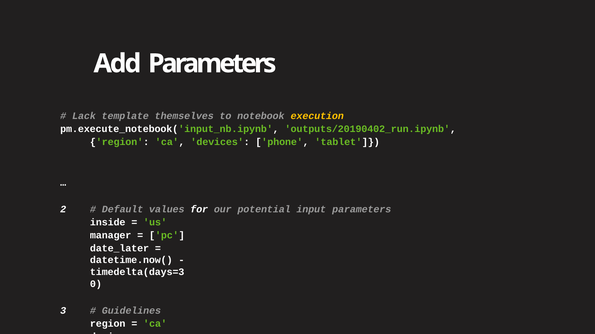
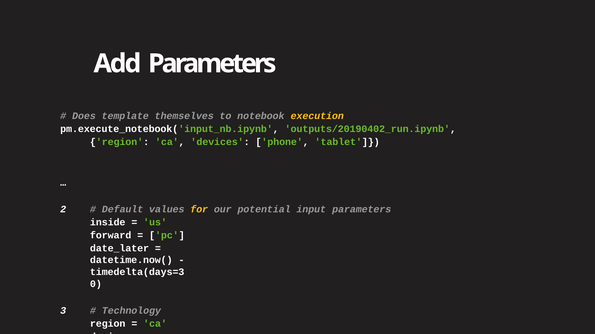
Lack: Lack -> Does (84, 116)
for colour: white -> yellow (199, 210)
manager: manager -> forward (111, 236)
Guidelines: Guidelines -> Technology (131, 311)
